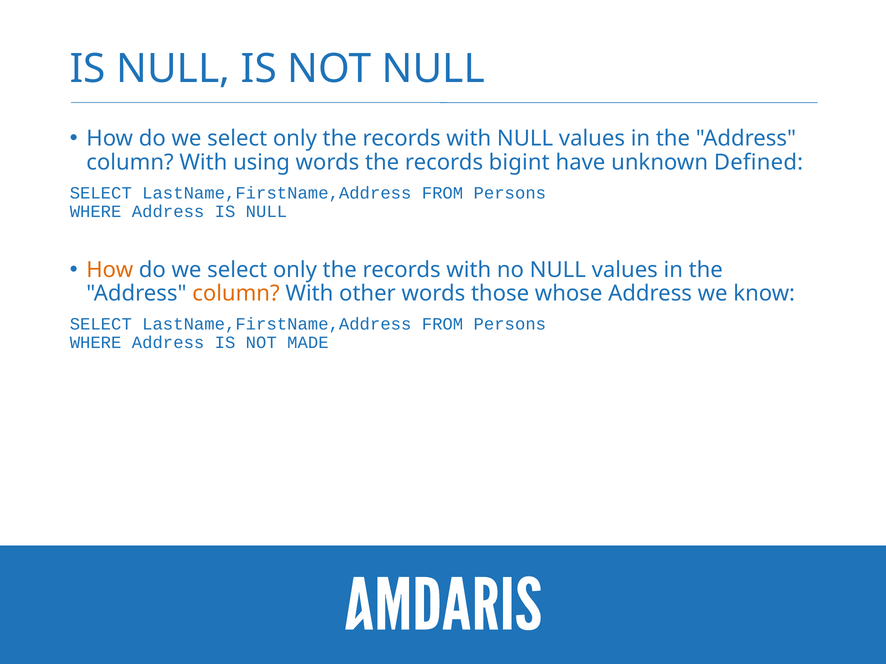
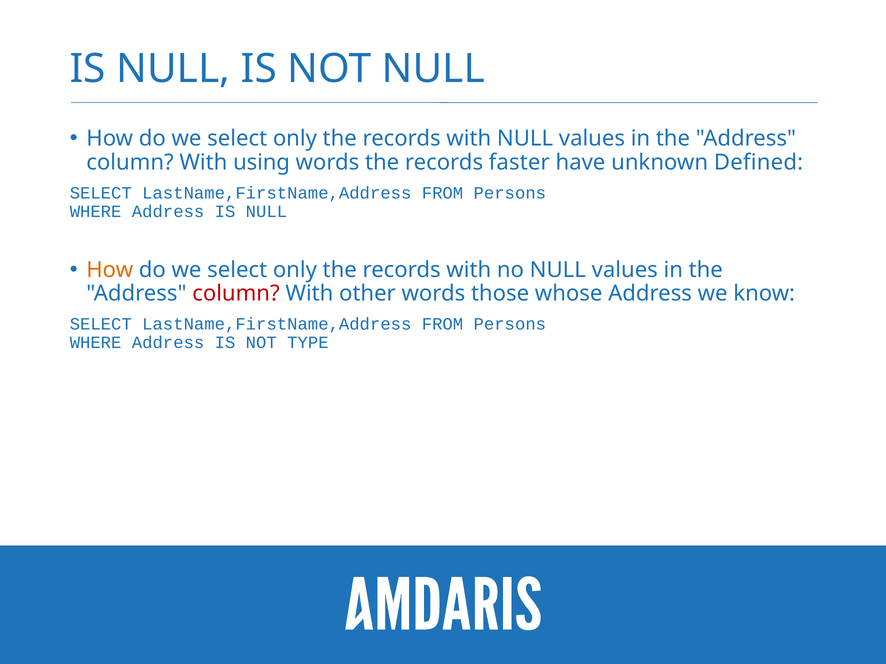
bigint: bigint -> faster (519, 162)
column colour: orange -> red (236, 294)
MADE: MADE -> TYPE (308, 343)
